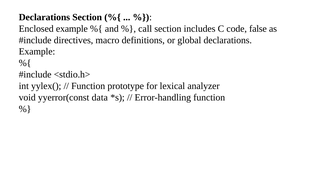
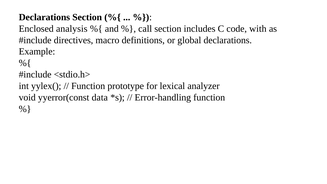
Enclosed example: example -> analysis (72, 29)
false: false -> with (258, 29)
